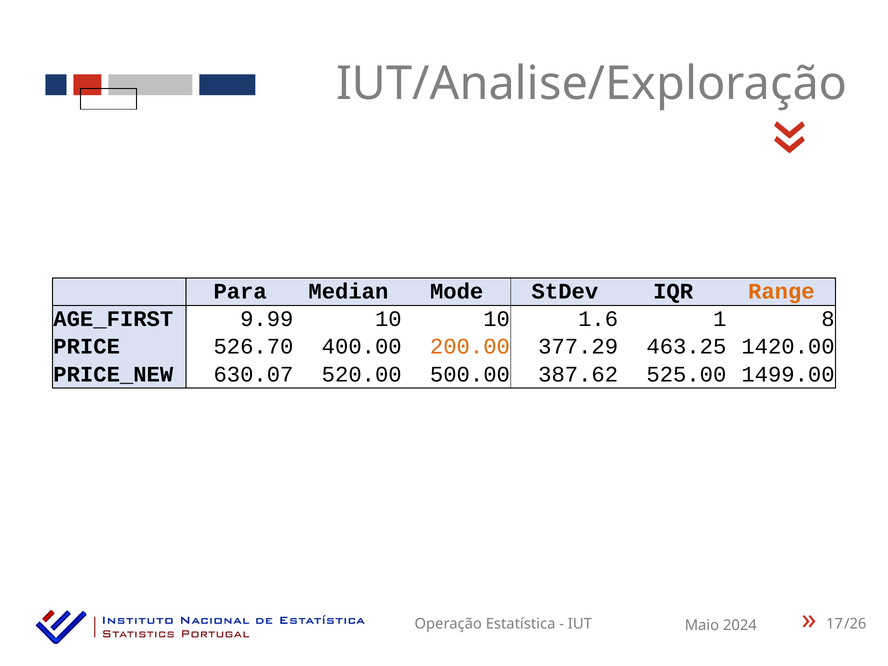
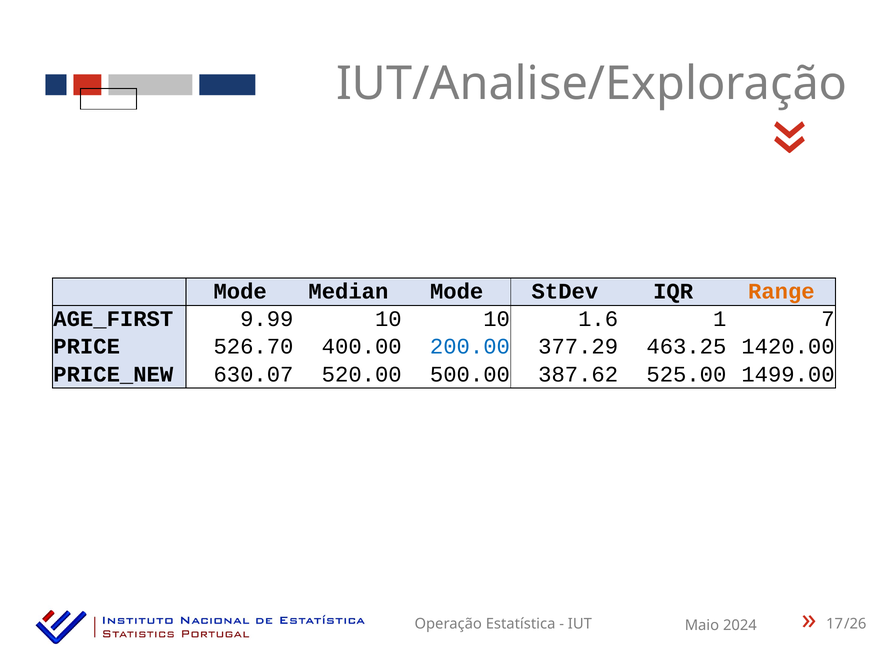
Para: Para -> Mode (240, 291)
8: 8 -> 7 (828, 319)
200.00 colour: orange -> blue (470, 347)
